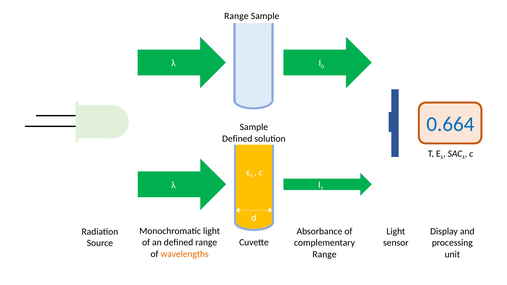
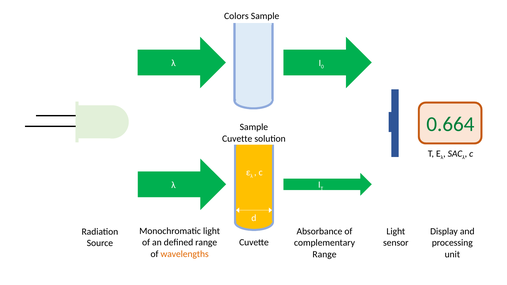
Range: Range -> Colors (236, 16)
0.664 colour: blue -> green (450, 124)
Defined: Defined -> Cuvette (237, 139)
